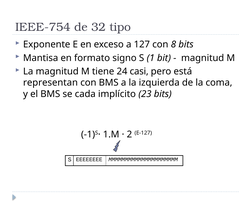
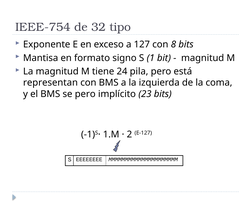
casi: casi -> pila (139, 71)
se cada: cada -> pero (85, 94)
